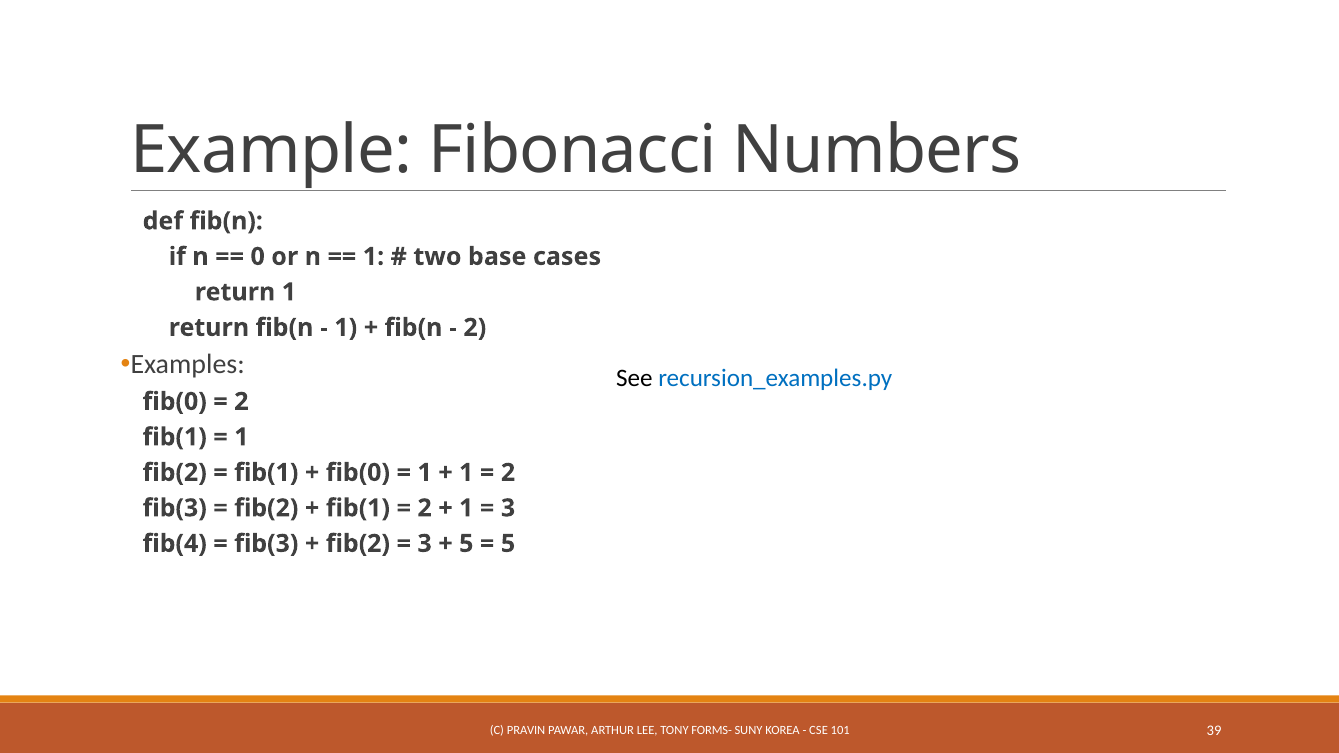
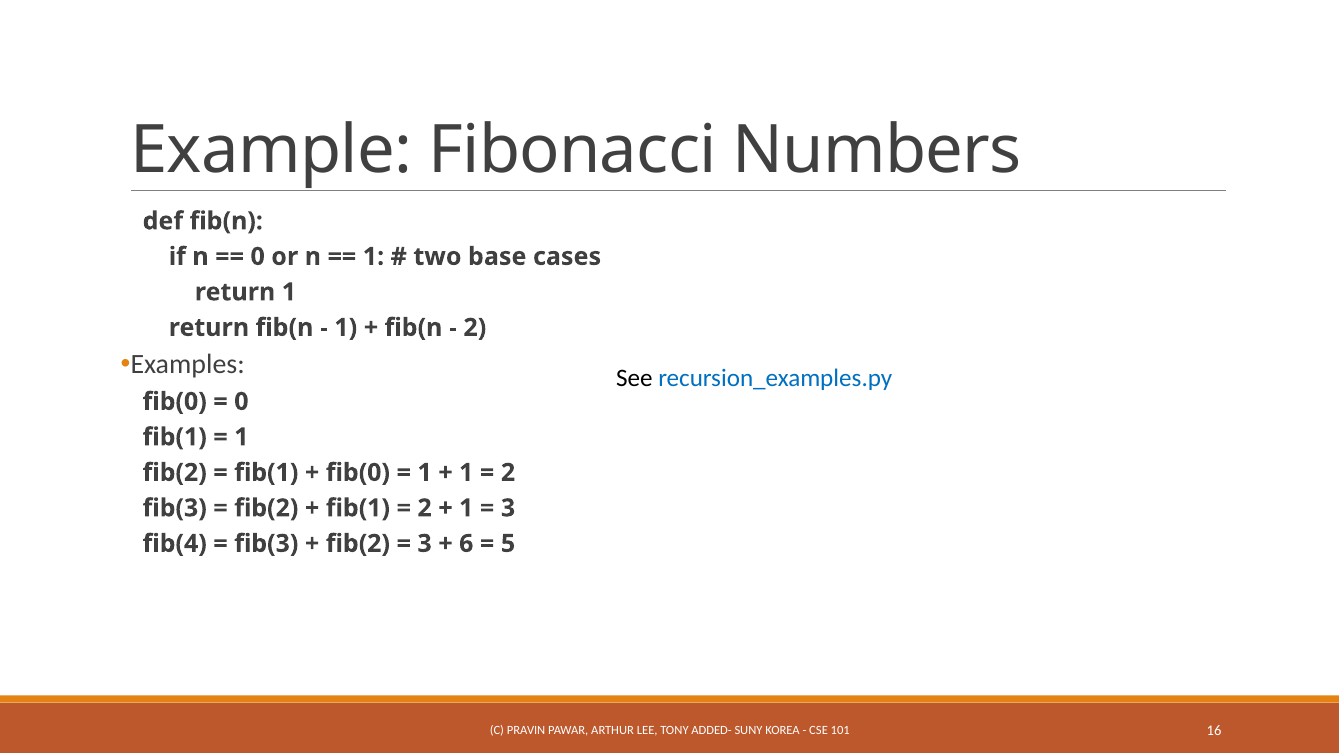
2: 2 -> 0 (241, 402)
5: 5 -> 6 (466, 544)
FORMS-: FORMS- -> ADDED- (712, 730)
39: 39 -> 16 (1214, 730)
